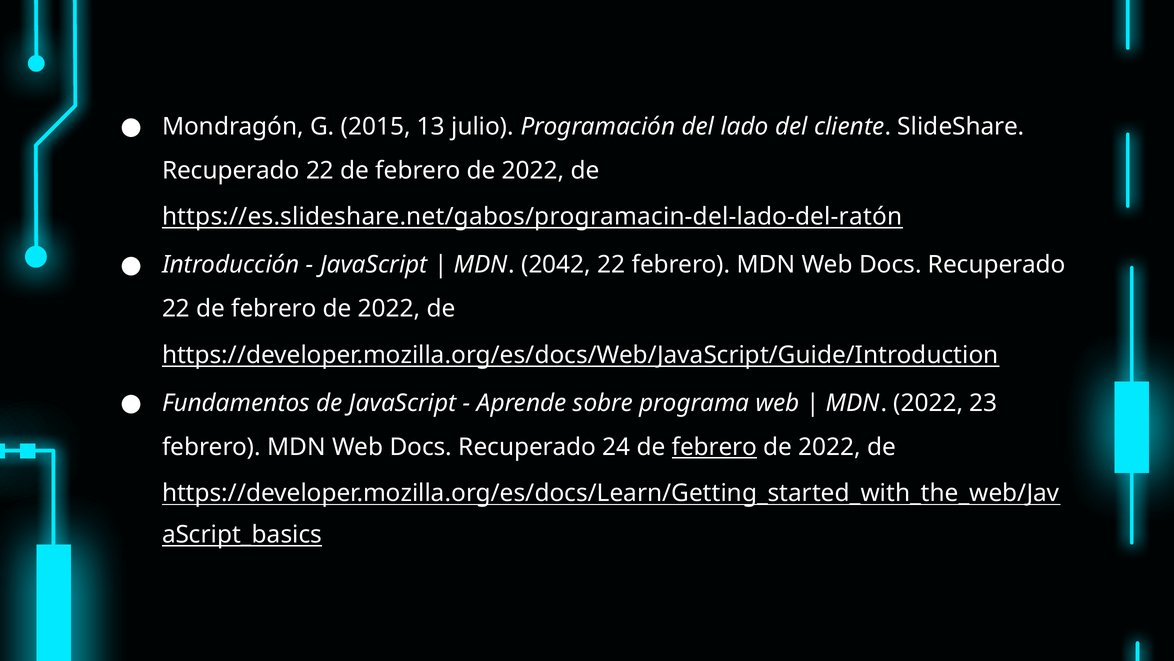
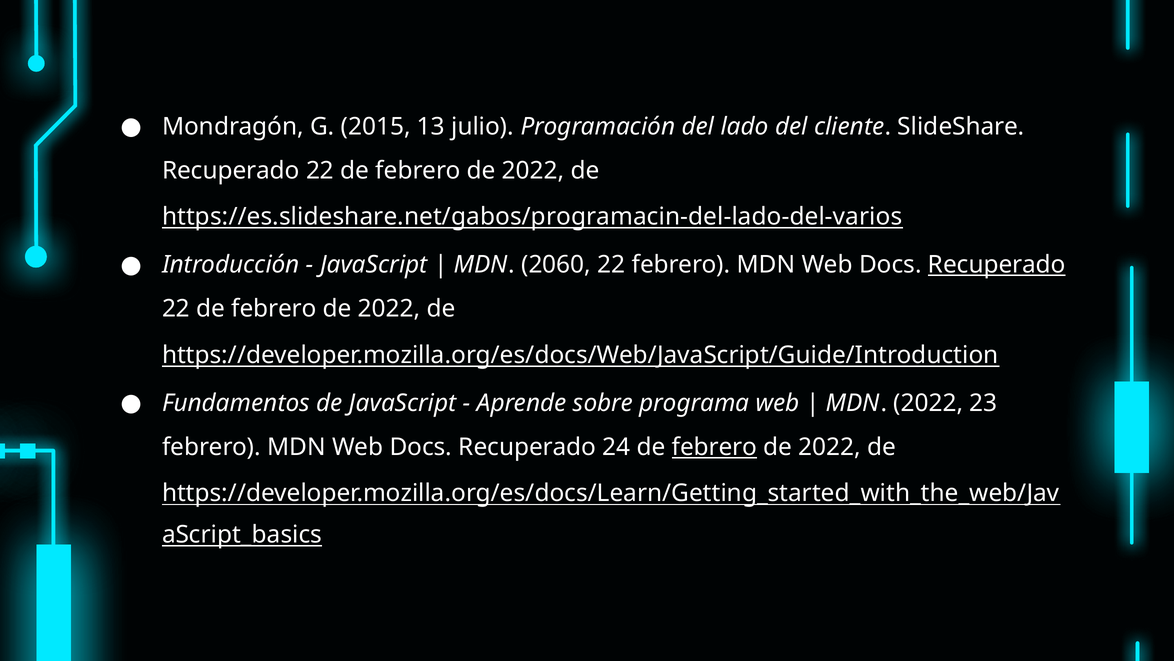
https://es.slideshare.net/gabos/programacin-del-lado-del-ratón: https://es.slideshare.net/gabos/programacin-del-lado-del-ratón -> https://es.slideshare.net/gabos/programacin-del-lado-del-varios (532, 217)
2042: 2042 -> 2060 (556, 265)
Recuperado underline: none -> present (997, 265)
